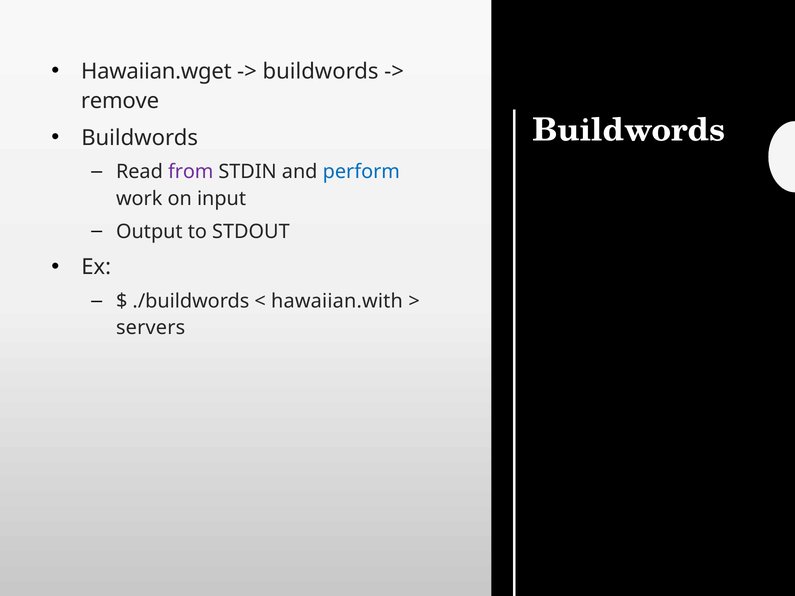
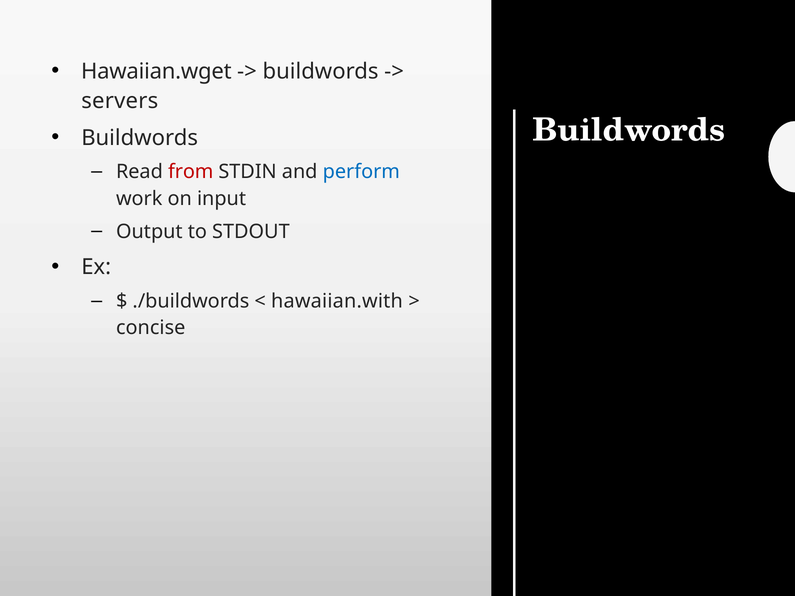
remove: remove -> servers (120, 101)
from colour: purple -> red (191, 172)
servers: servers -> concise (151, 328)
